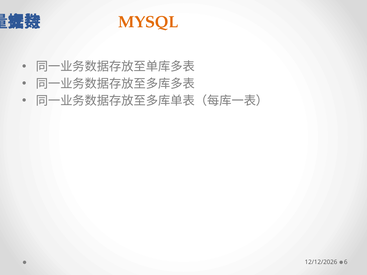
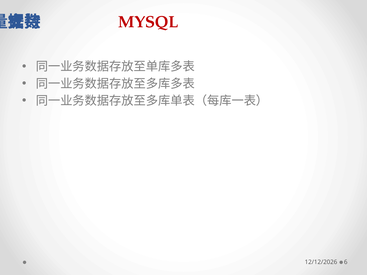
MYSQL colour: orange -> red (148, 22)
